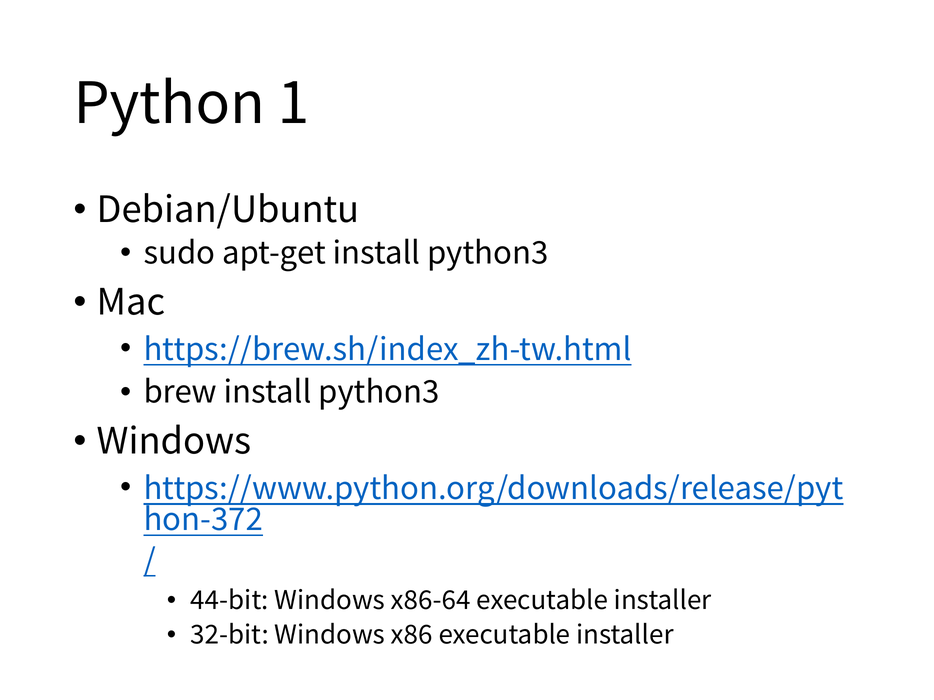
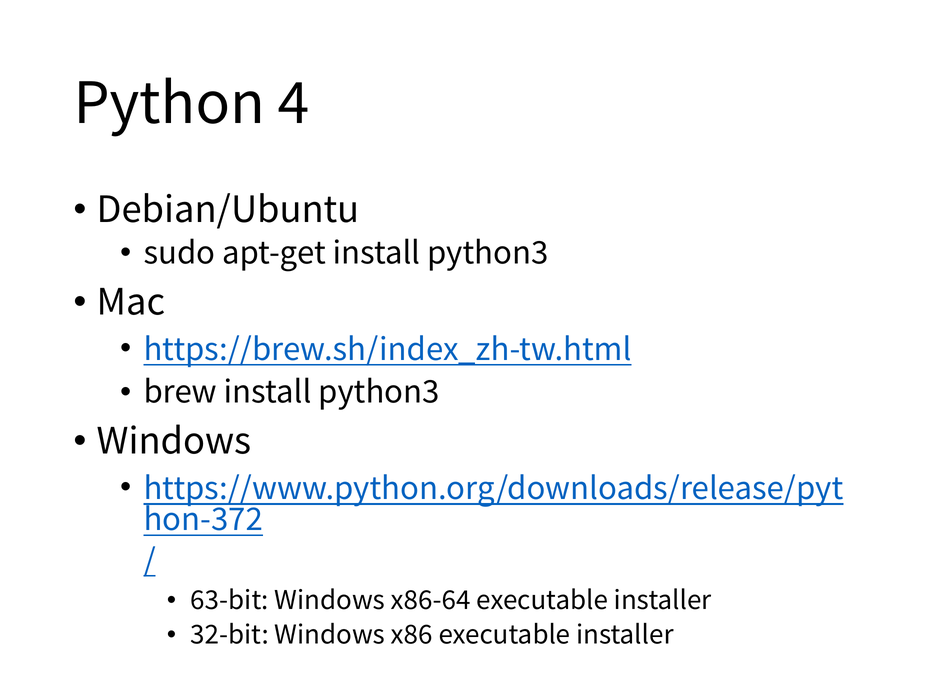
1: 1 -> 4 (294, 105)
44-bit: 44-bit -> 63-bit (230, 601)
